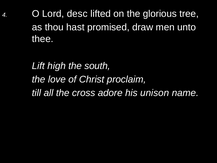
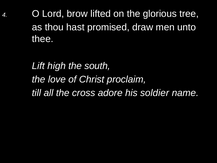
desc: desc -> brow (77, 14)
unison: unison -> soldier (155, 93)
